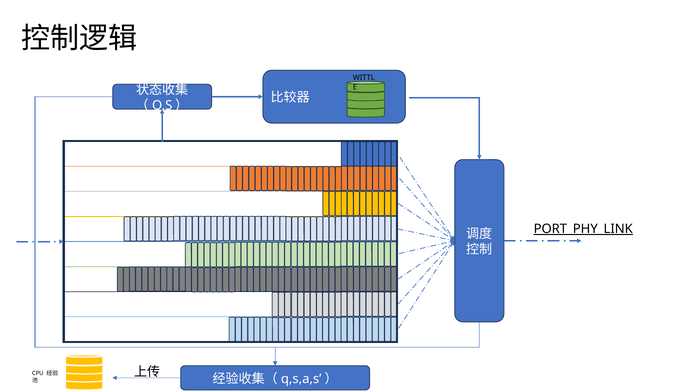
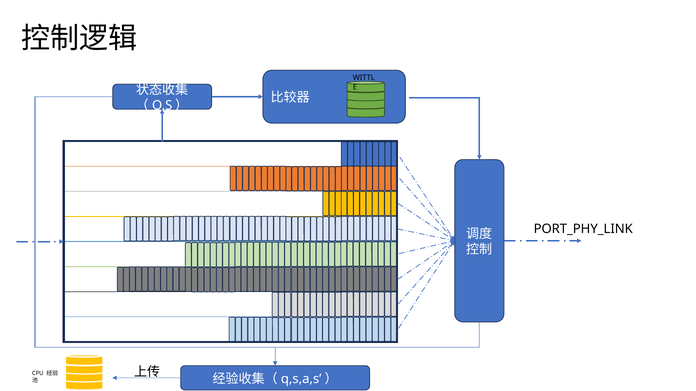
PORT_PHY_LINK underline: present -> none (583, 229)
